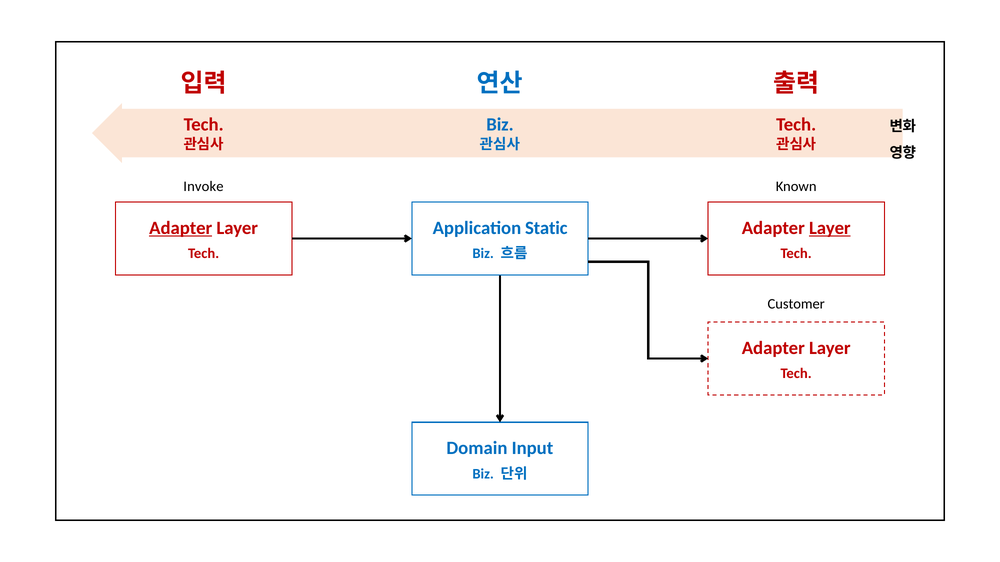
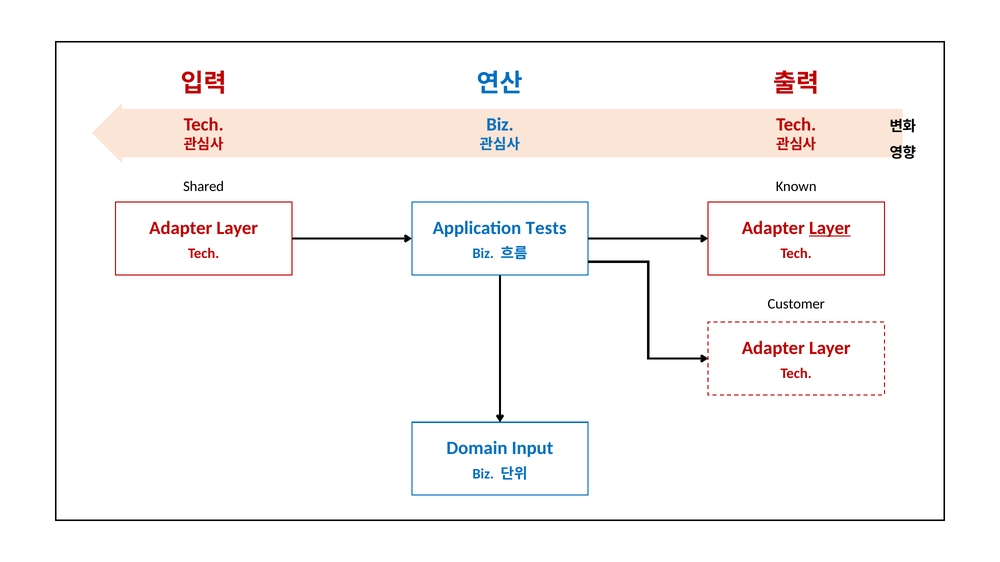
Invoke: Invoke -> Shared (204, 186)
Adapter underline: present -> none (181, 228)
Static: Static -> Tests (546, 228)
